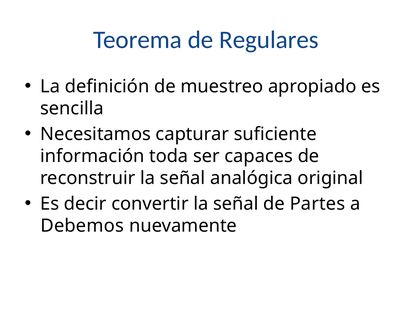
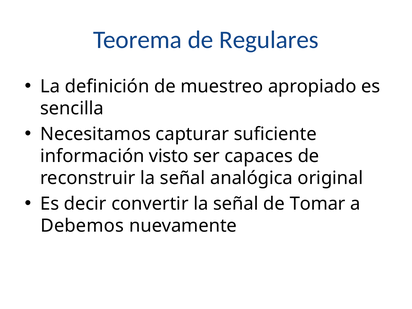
toda: toda -> visto (169, 156)
Partes: Partes -> Tomar (318, 204)
